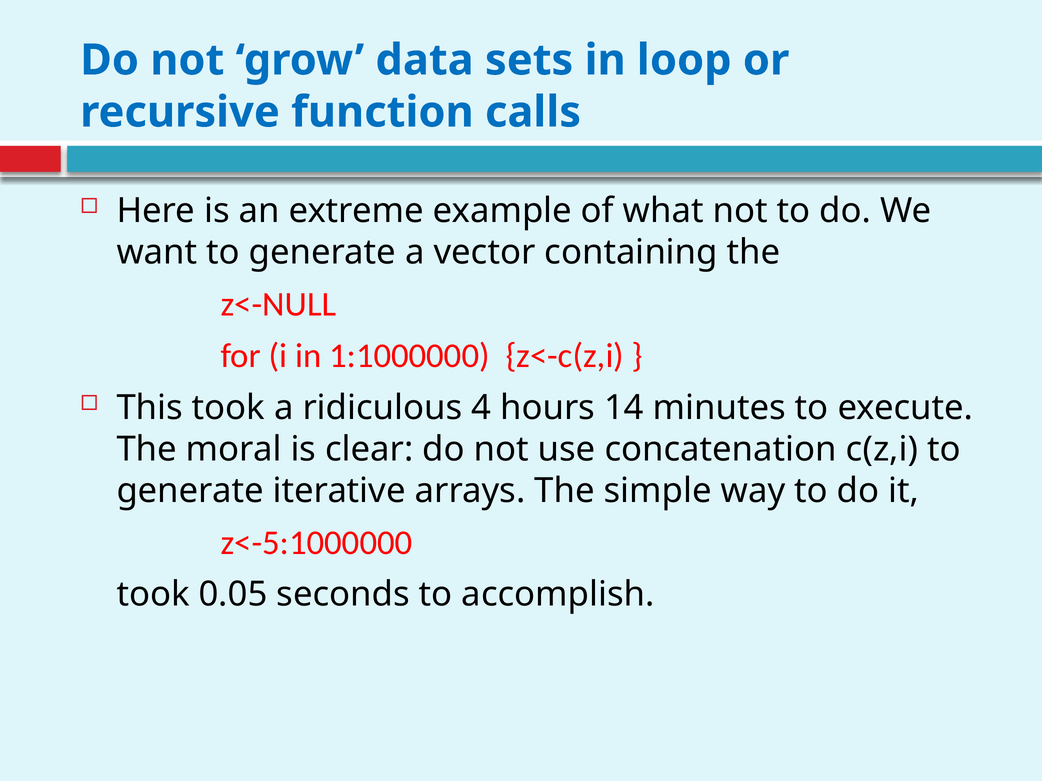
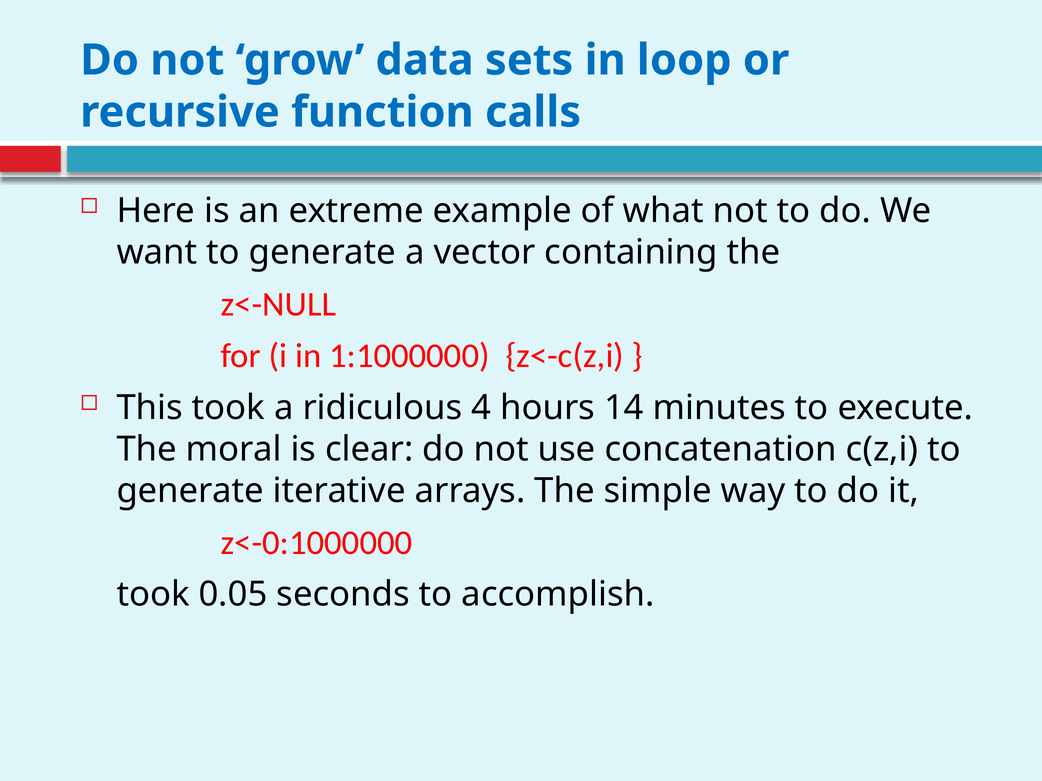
z<-5:1000000: z<-5:1000000 -> z<-0:1000000 (317, 543)
